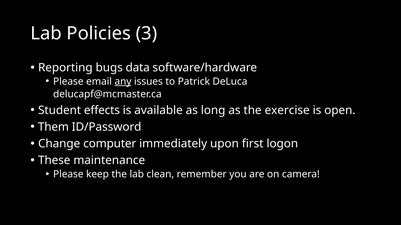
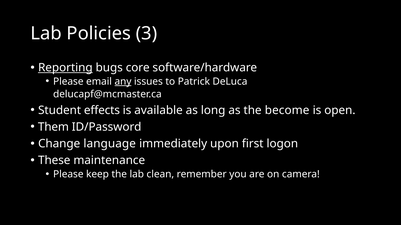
Reporting underline: none -> present (65, 68)
data: data -> core (138, 68)
exercise: exercise -> become (287, 110)
computer: computer -> language (110, 144)
